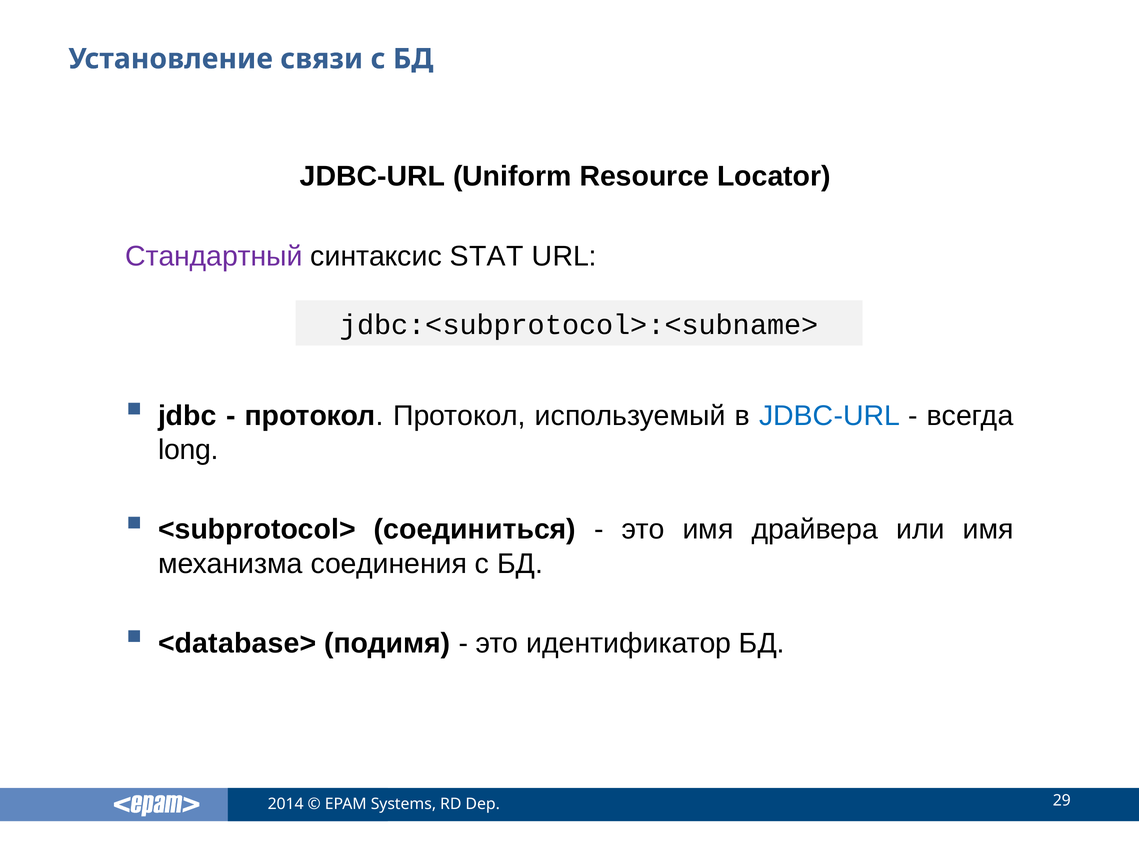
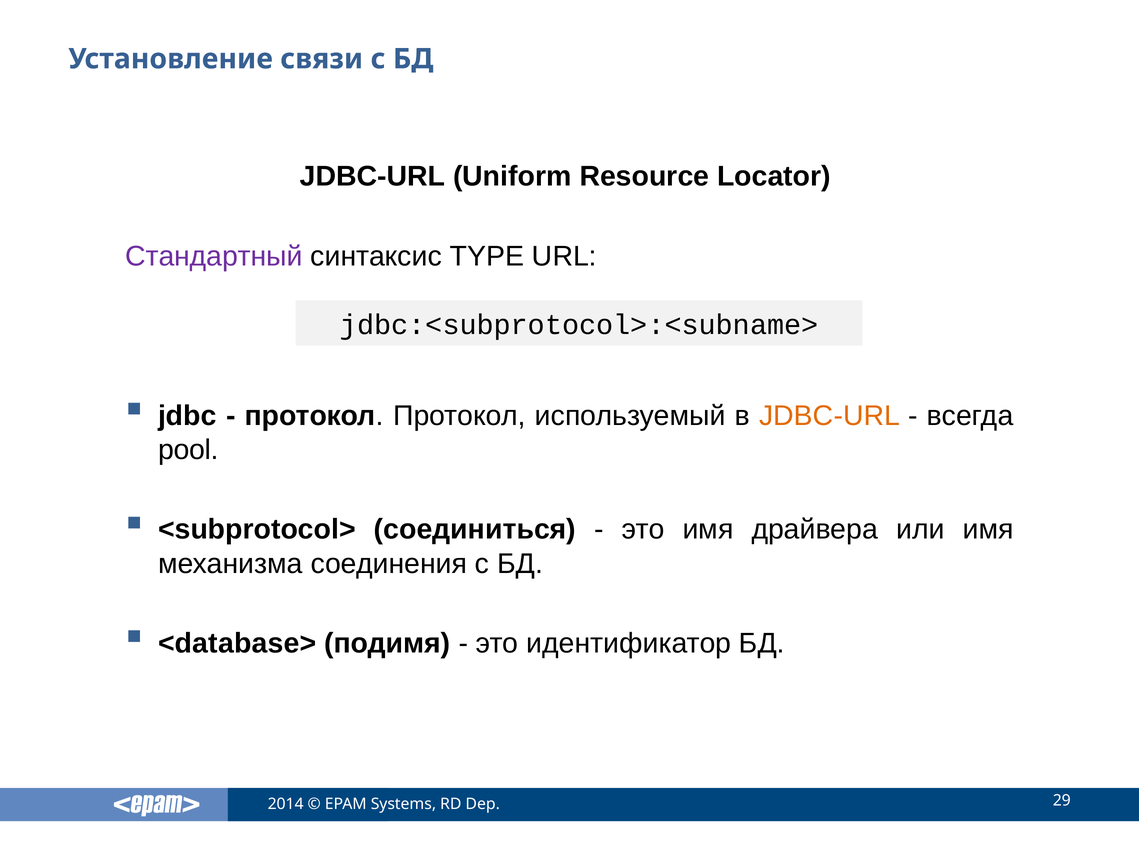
STAT: STAT -> TYPE (487, 256)
JDBC-URL colour: blue -> orange (830, 416)
long: long -> pool (188, 450)
